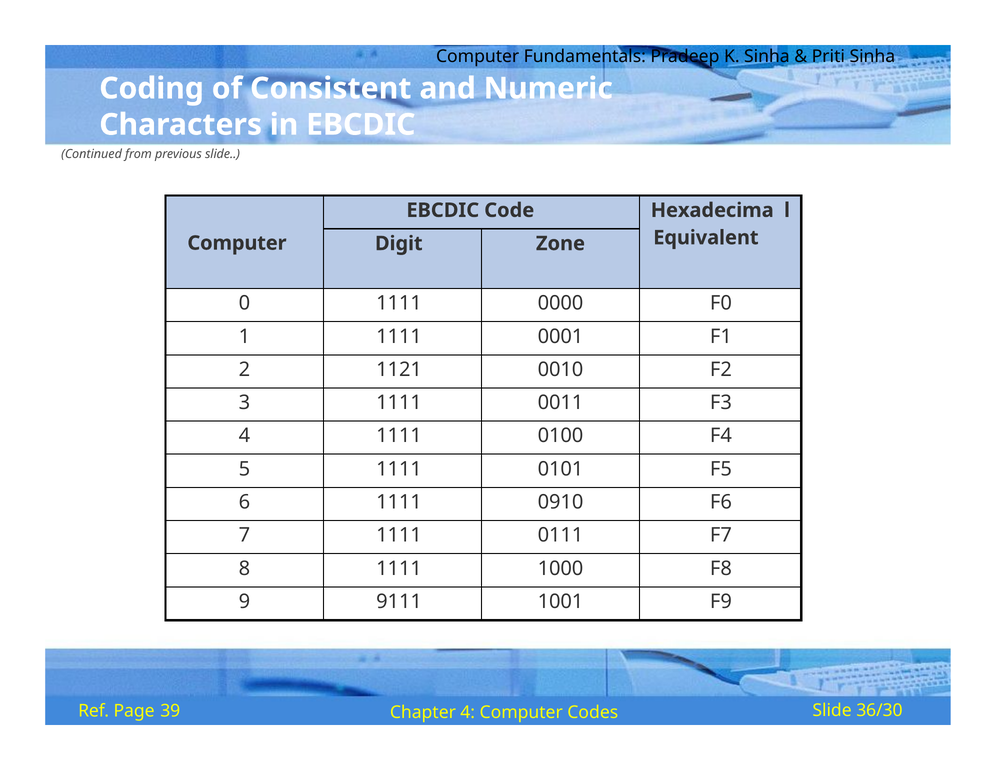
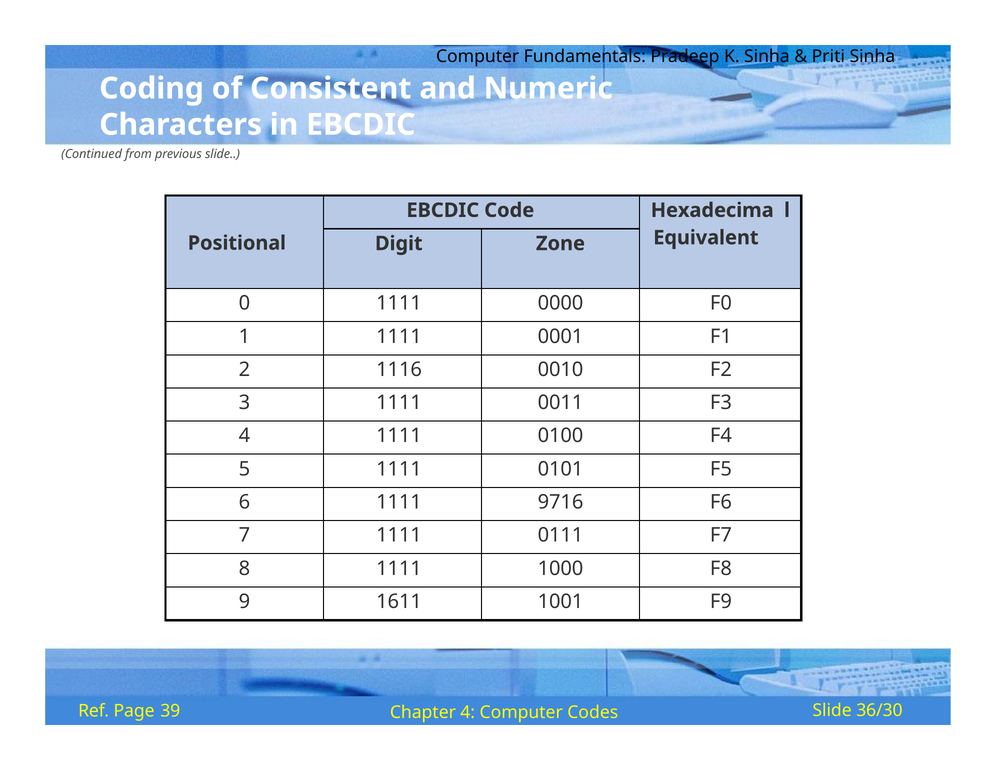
Computer: Computer -> Positional (237, 243)
1121: 1121 -> 1116 (399, 369)
0910: 0910 -> 9716 (561, 502)
9111: 9111 -> 1611 (399, 601)
